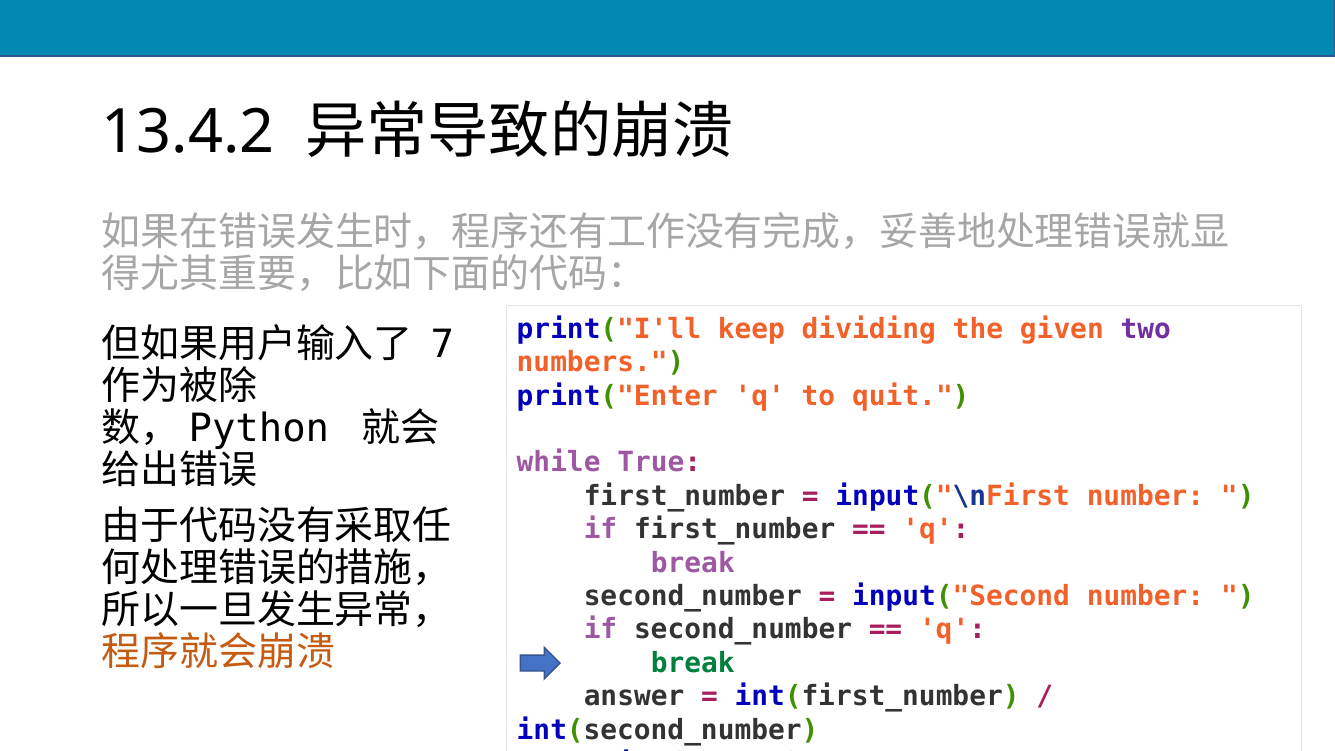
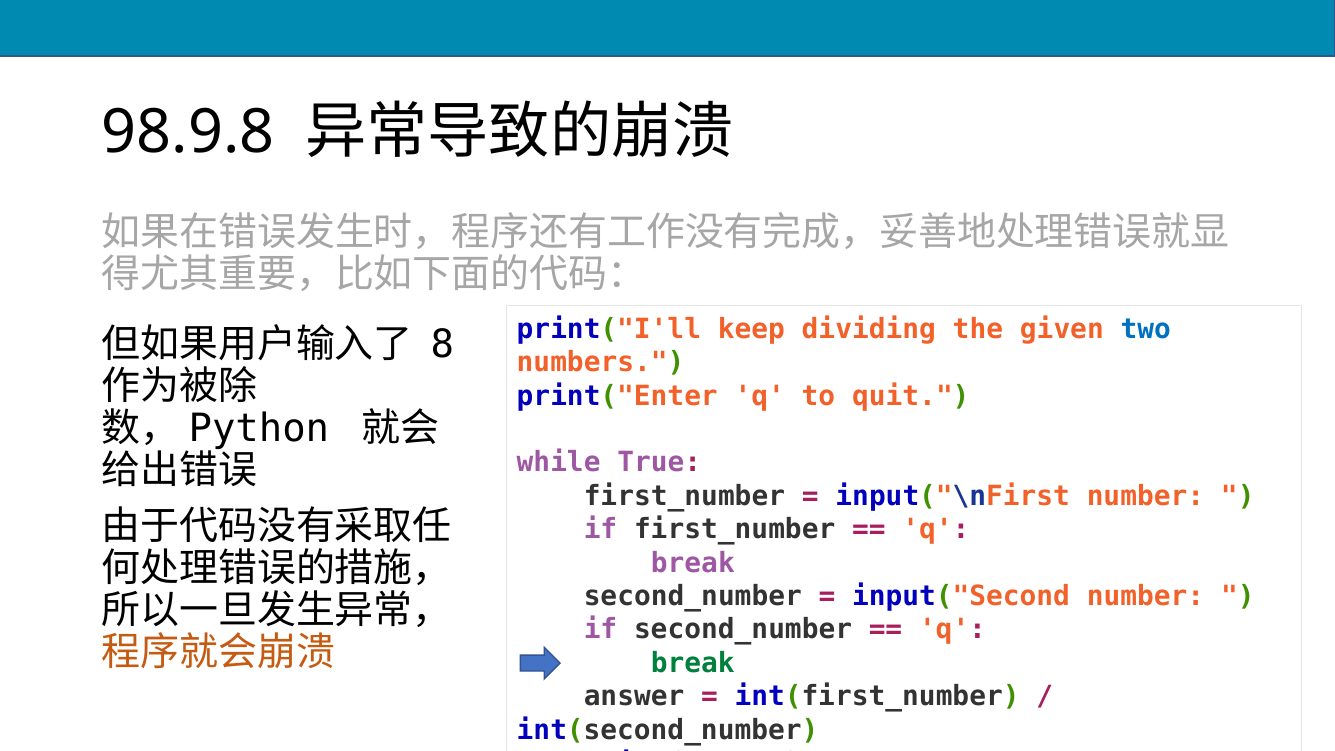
13.4.2: 13.4.2 -> 98.9.8 (188, 132)
two colour: purple -> blue (1146, 329)
7: 7 -> 8 (442, 344)
